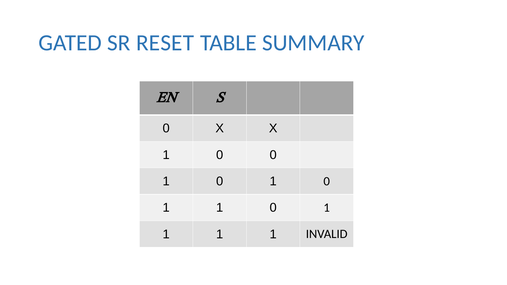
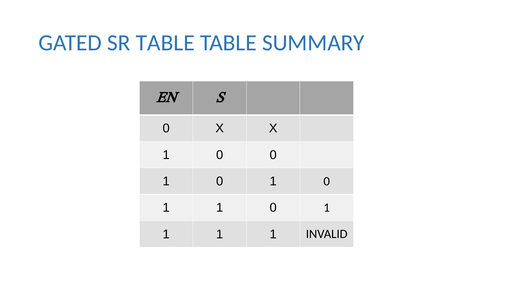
SR RESET: RESET -> TABLE (165, 43)
